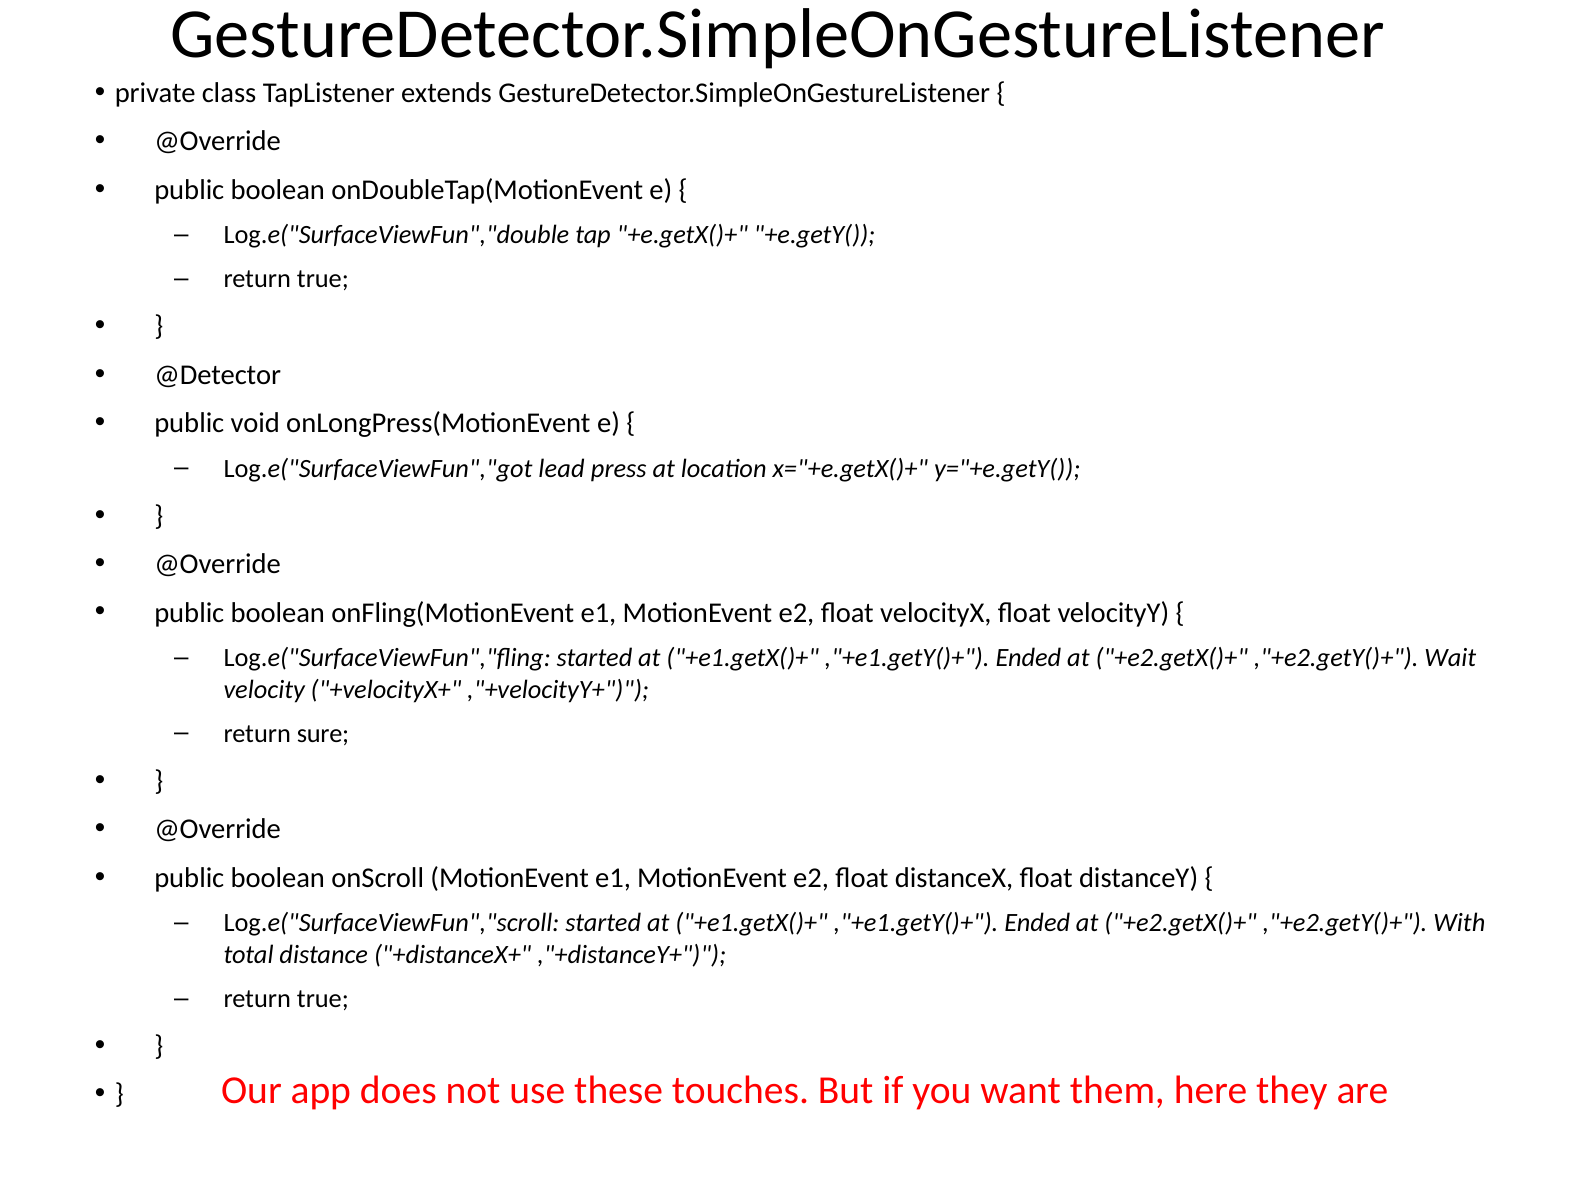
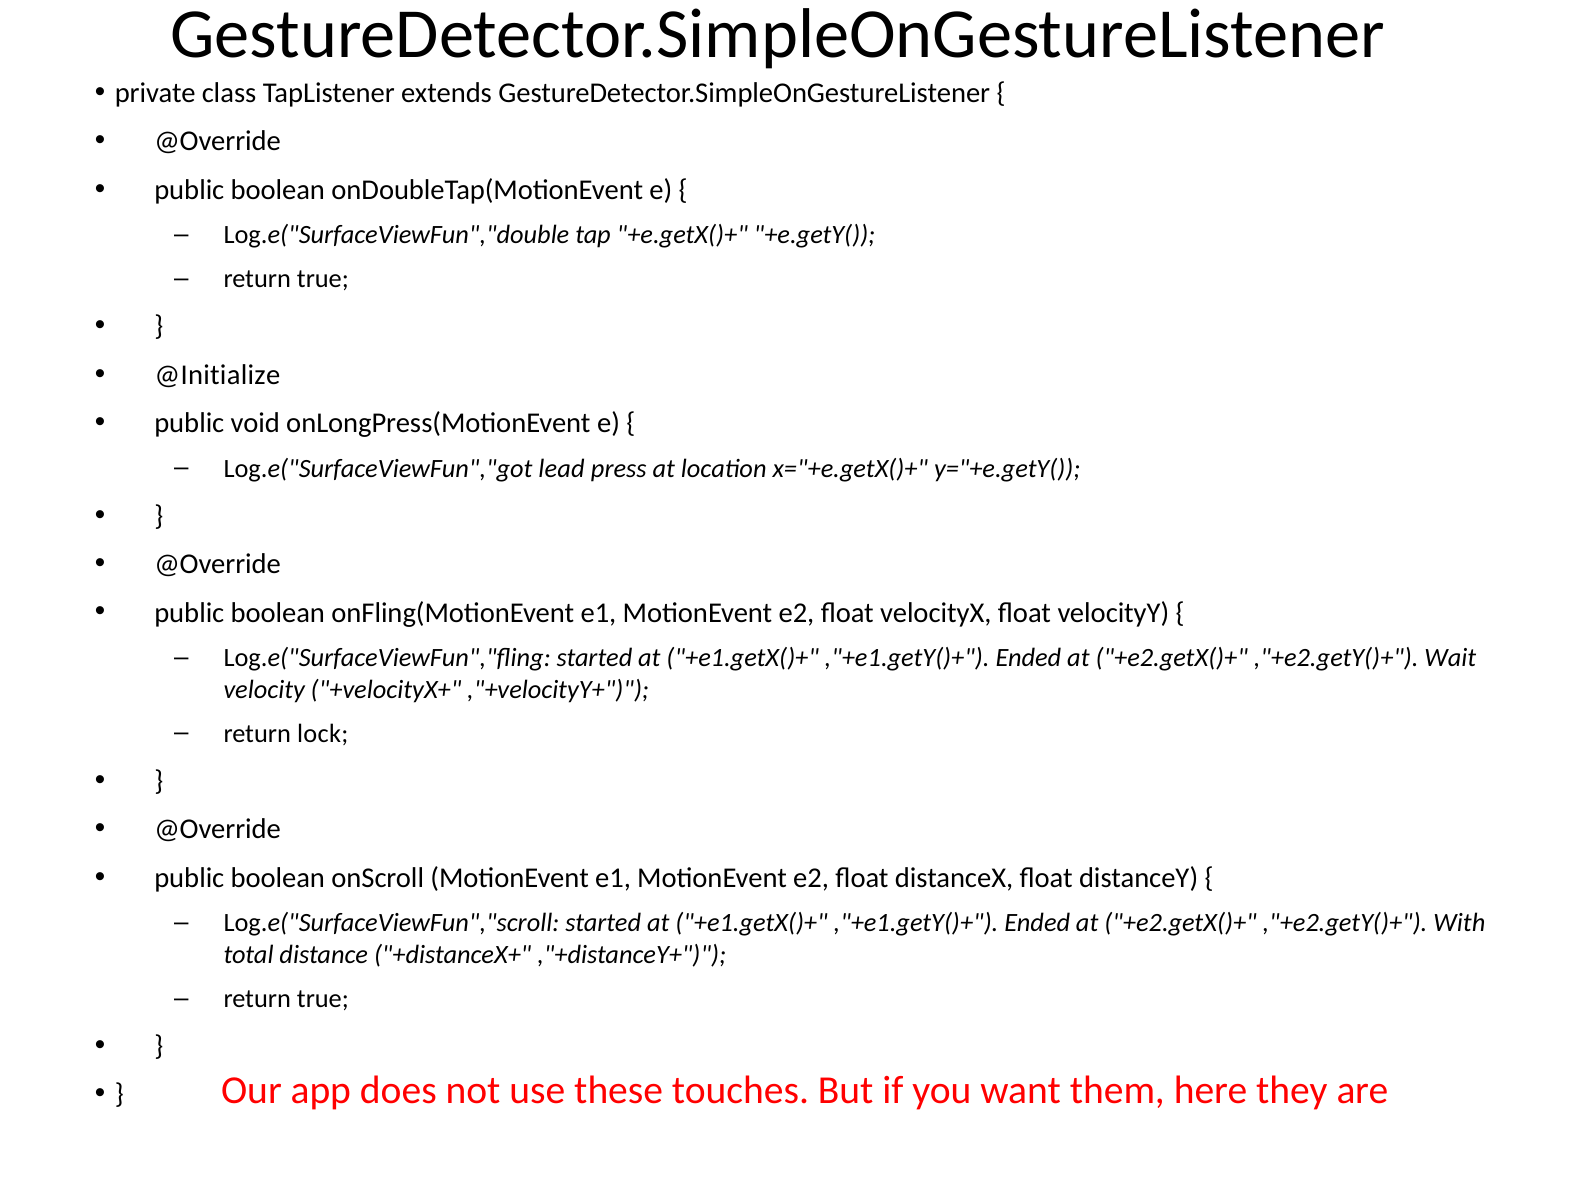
@Detector: @Detector -> @Initialize (217, 375)
sure: sure -> lock (323, 733)
